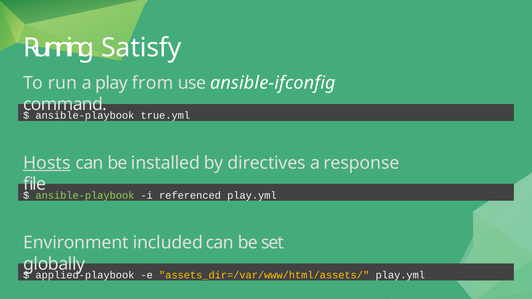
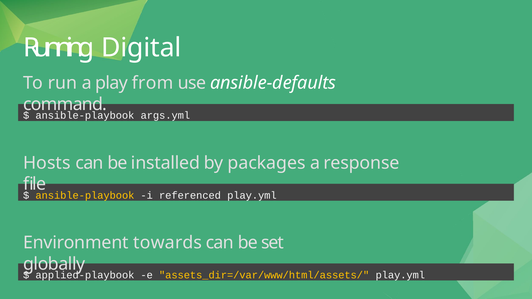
Satisfy: Satisfy -> Digital (141, 48)
ansible-ifconfig: ansible-ifconfig -> ansible-defaults (273, 83)
true.yml: true.yml -> args.yml (165, 116)
Hosts underline: present -> none (47, 163)
directives: directives -> packages (267, 163)
ansible-playbook colour: light green -> yellow (85, 195)
included: included -> towards (168, 243)
